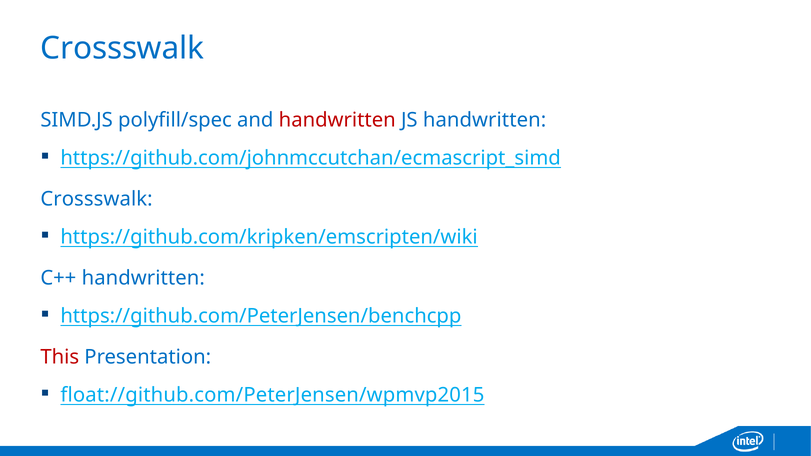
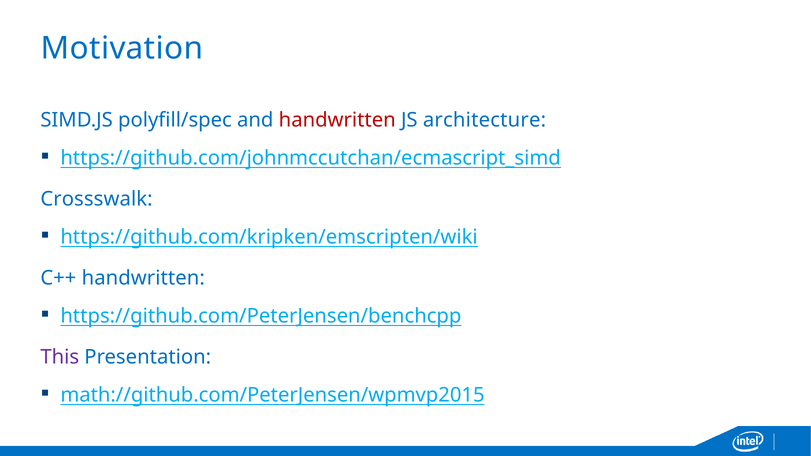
Crossswalk: Crossswalk -> Motivation (122, 49)
JS handwritten: handwritten -> architecture (484, 120)
This colour: red -> purple (60, 357)
float://github.com/PeterJensen/wpmvp2015: float://github.com/PeterJensen/wpmvp2015 -> math://github.com/PeterJensen/wpmvp2015 (273, 395)
